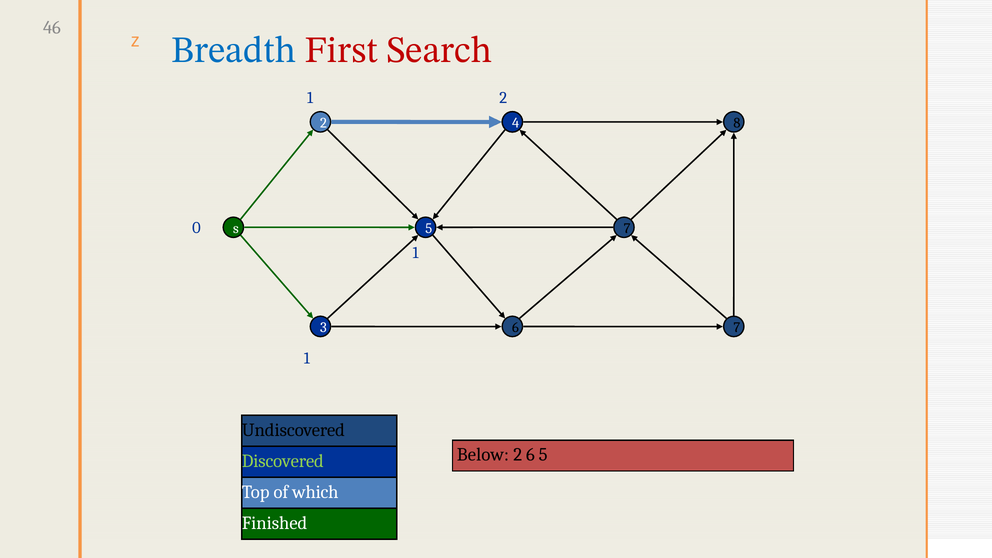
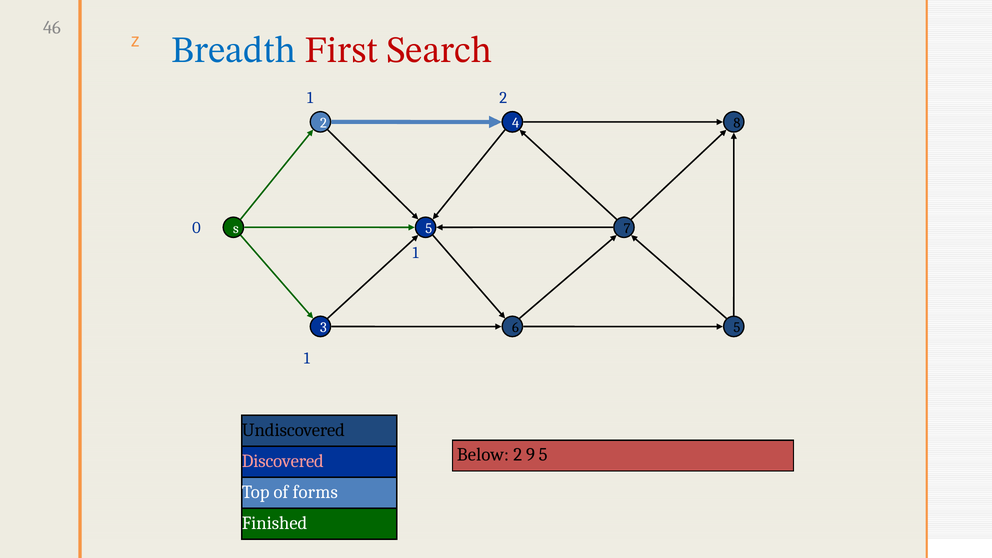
6 7: 7 -> 5 (737, 327)
2 6: 6 -> 9 (530, 455)
Discovered colour: light green -> pink (283, 461)
which: which -> forms (315, 492)
